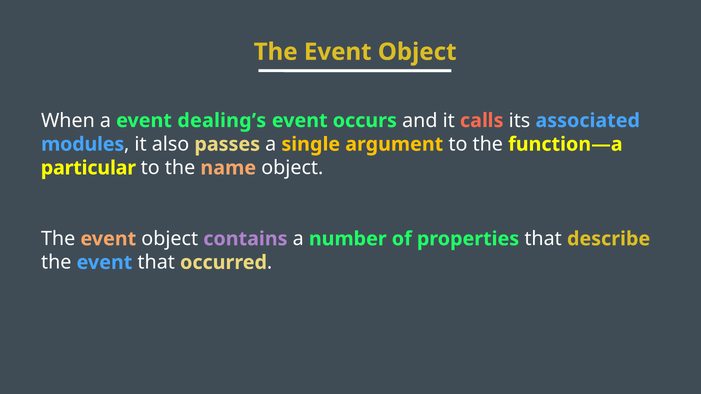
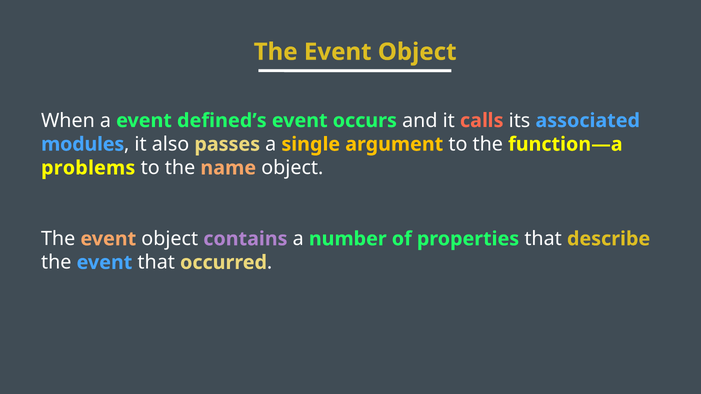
dealing’s: dealing’s -> defined’s (222, 121)
particular: particular -> problems (88, 168)
